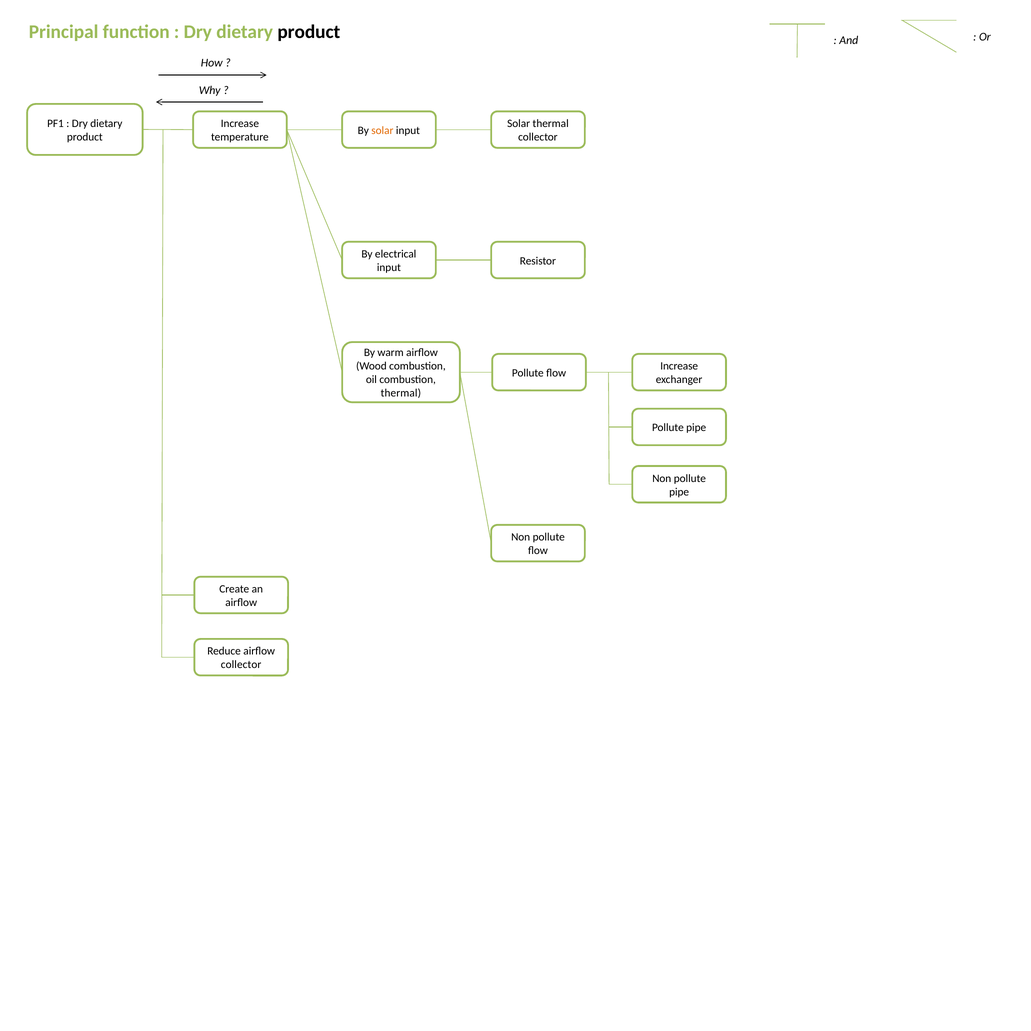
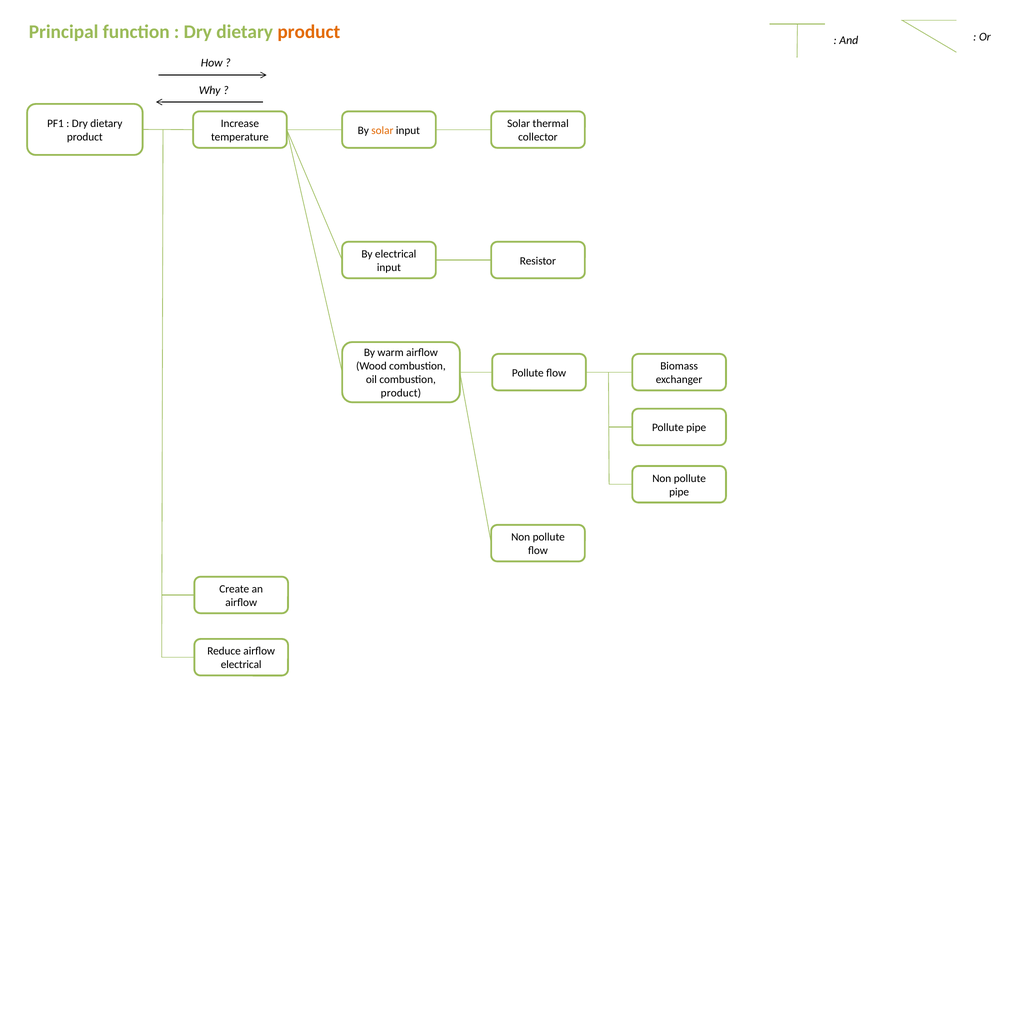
product colour: black -> orange (309, 32)
Increase: Increase -> Biomass (679, 366)
thermal: thermal -> product (401, 393)
collector: collector -> electrical (241, 665)
